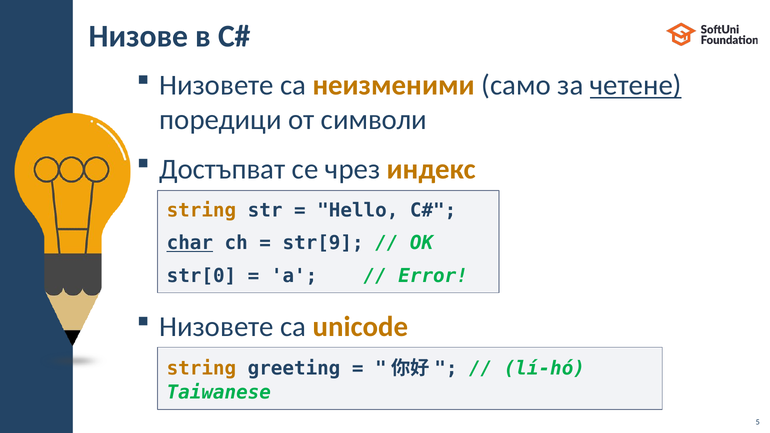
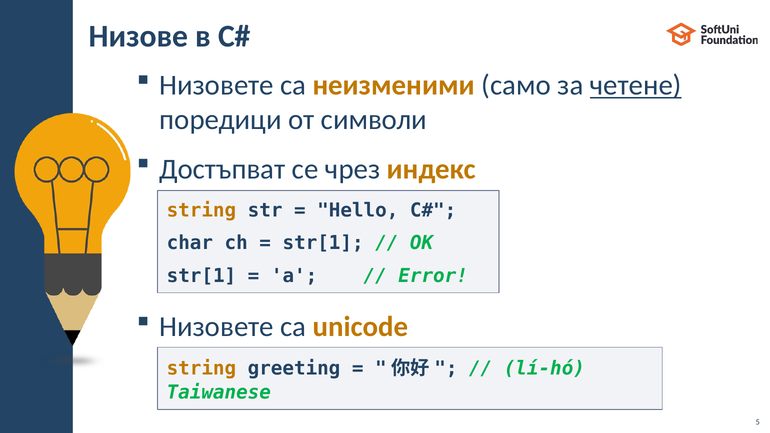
char underline: present -> none (190, 243)
str[9: str[9 -> str[1 (323, 243)
str[0: str[0 -> str[1 (201, 276)
